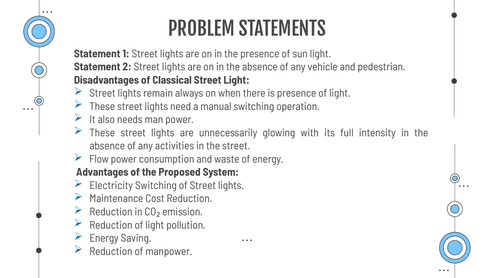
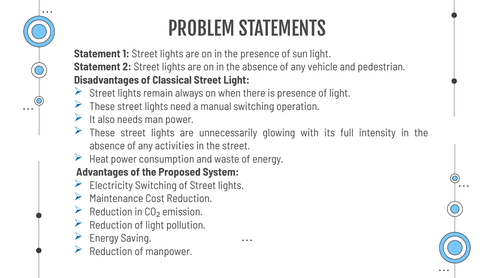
Flow: Flow -> Heat (99, 159)
